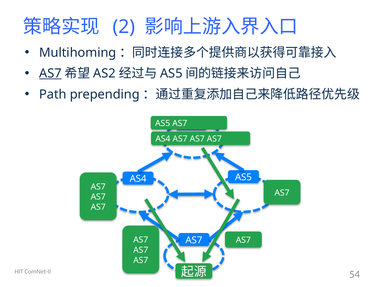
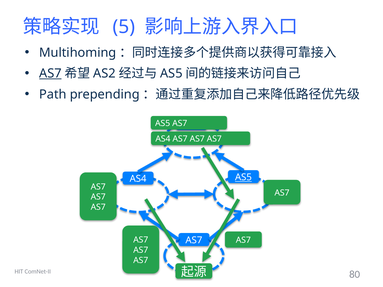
2: 2 -> 5 (124, 27)
AS5 underline: none -> present (243, 177)
54: 54 -> 80 (355, 274)
